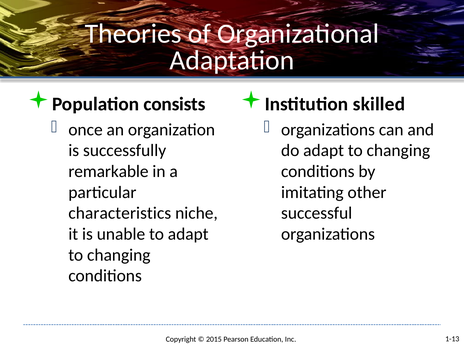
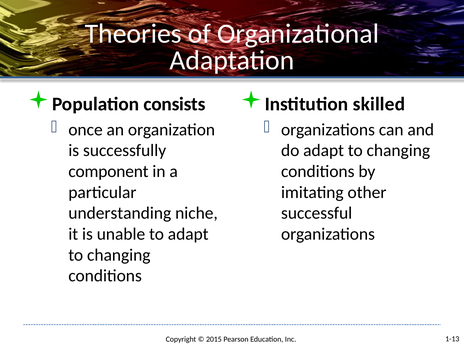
remarkable: remarkable -> component (108, 171)
characteristics: characteristics -> understanding (120, 213)
